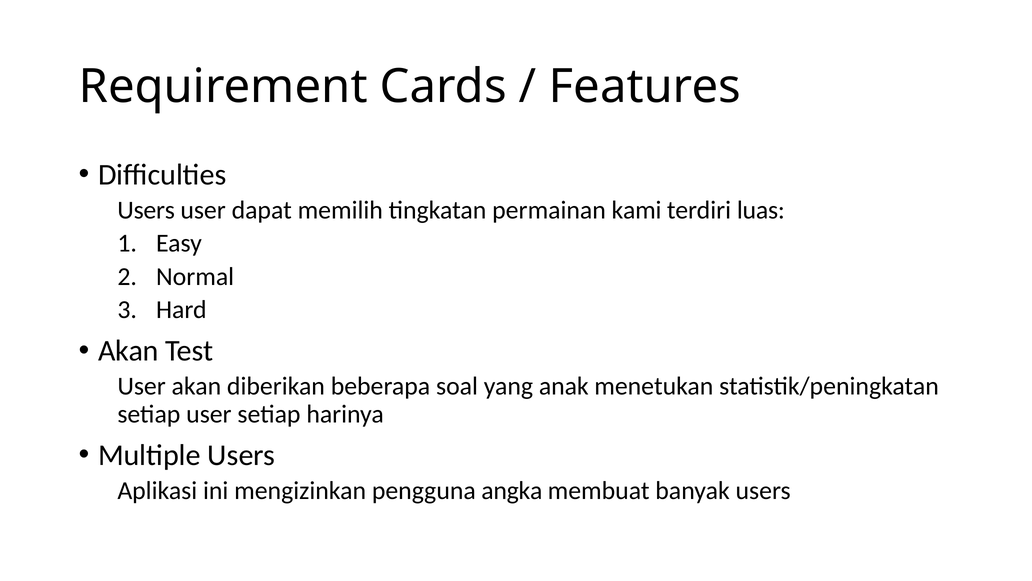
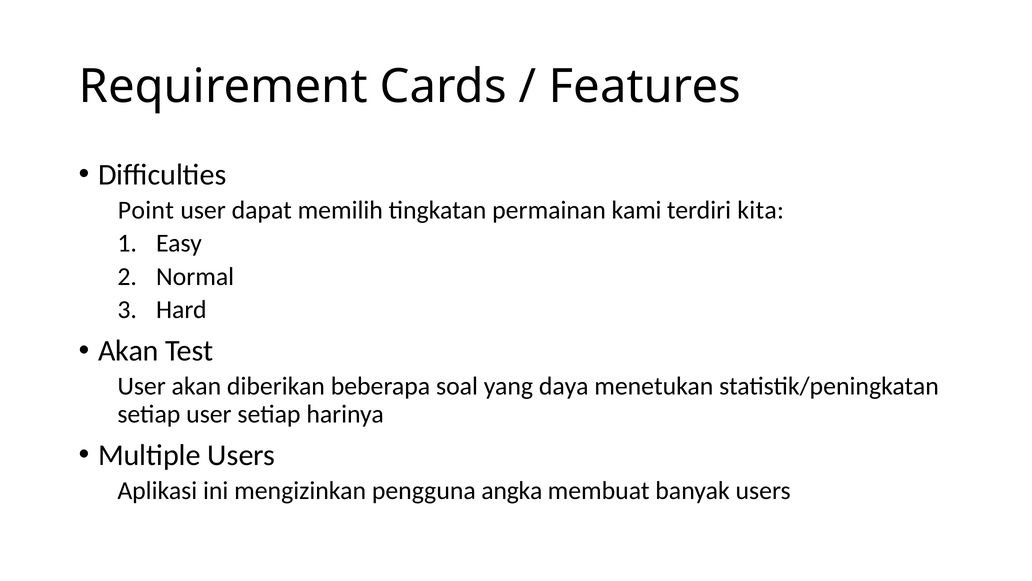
Users: Users -> Point (146, 210)
luas: luas -> kita (761, 210)
anak: anak -> daya (564, 386)
